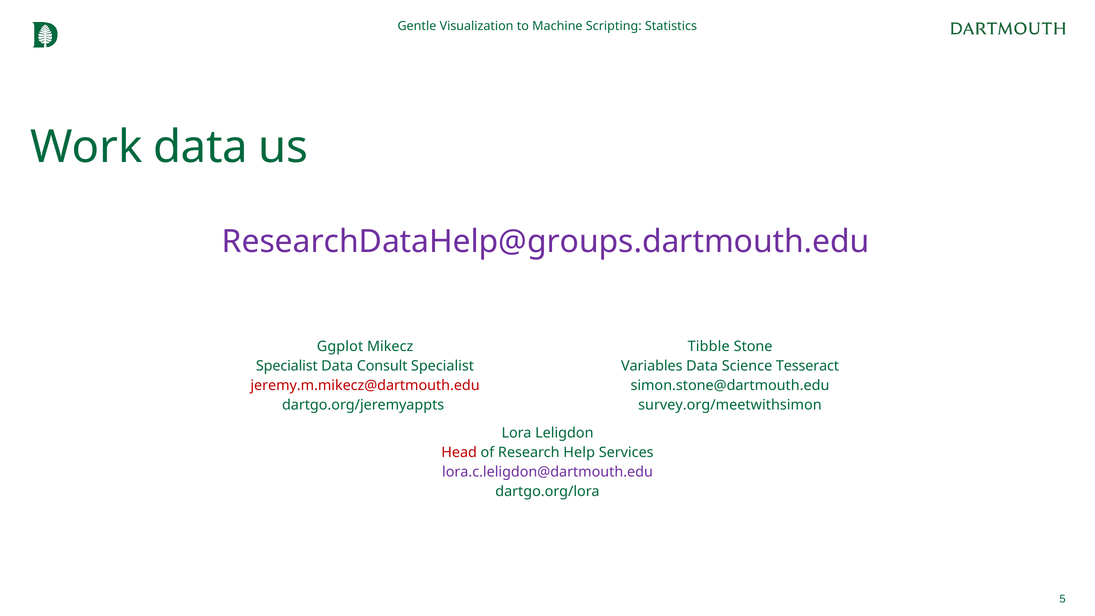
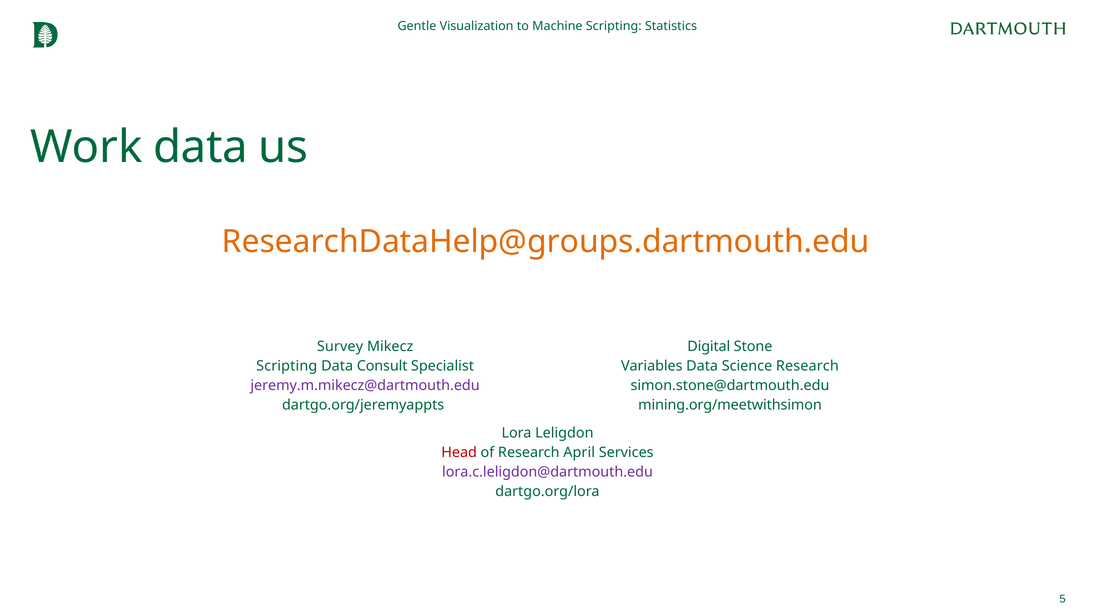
ResearchDataHelp@groups.dartmouth.edu colour: purple -> orange (546, 242)
Ggplot: Ggplot -> Survey (340, 346)
Tibble: Tibble -> Digital (709, 346)
Specialist: Specialist -> Scripting (287, 366)
Science Tesseract: Tesseract -> Research (807, 366)
jeremy.m.mikecz@dartmouth.edu colour: red -> purple (365, 385)
survey.org/meetwithsimon: survey.org/meetwithsimon -> mining.org/meetwithsimon (730, 405)
Help: Help -> April (579, 452)
